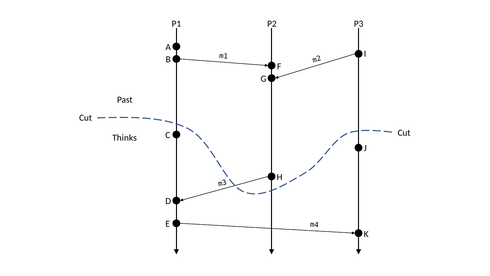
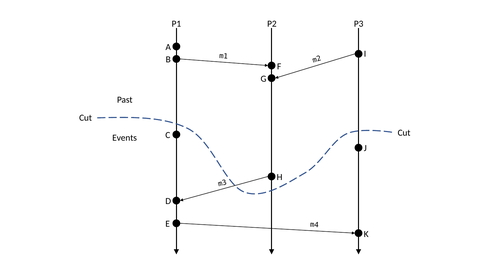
Thinks: Thinks -> Events (125, 138)
